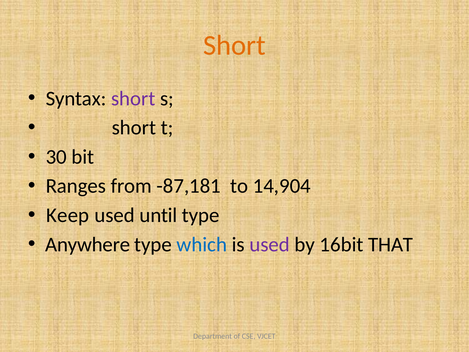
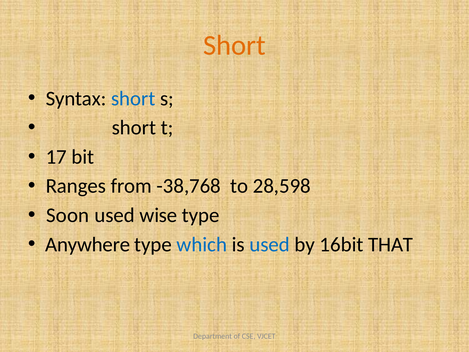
short colour: purple -> blue (133, 98)
30: 30 -> 17 (56, 157)
-87,181: -87,181 -> -38,768 (189, 186)
14,904: 14,904 -> 28,598 (282, 186)
Keep: Keep -> Soon (68, 215)
until: until -> wise (158, 215)
used colour: purple -> blue (270, 244)
